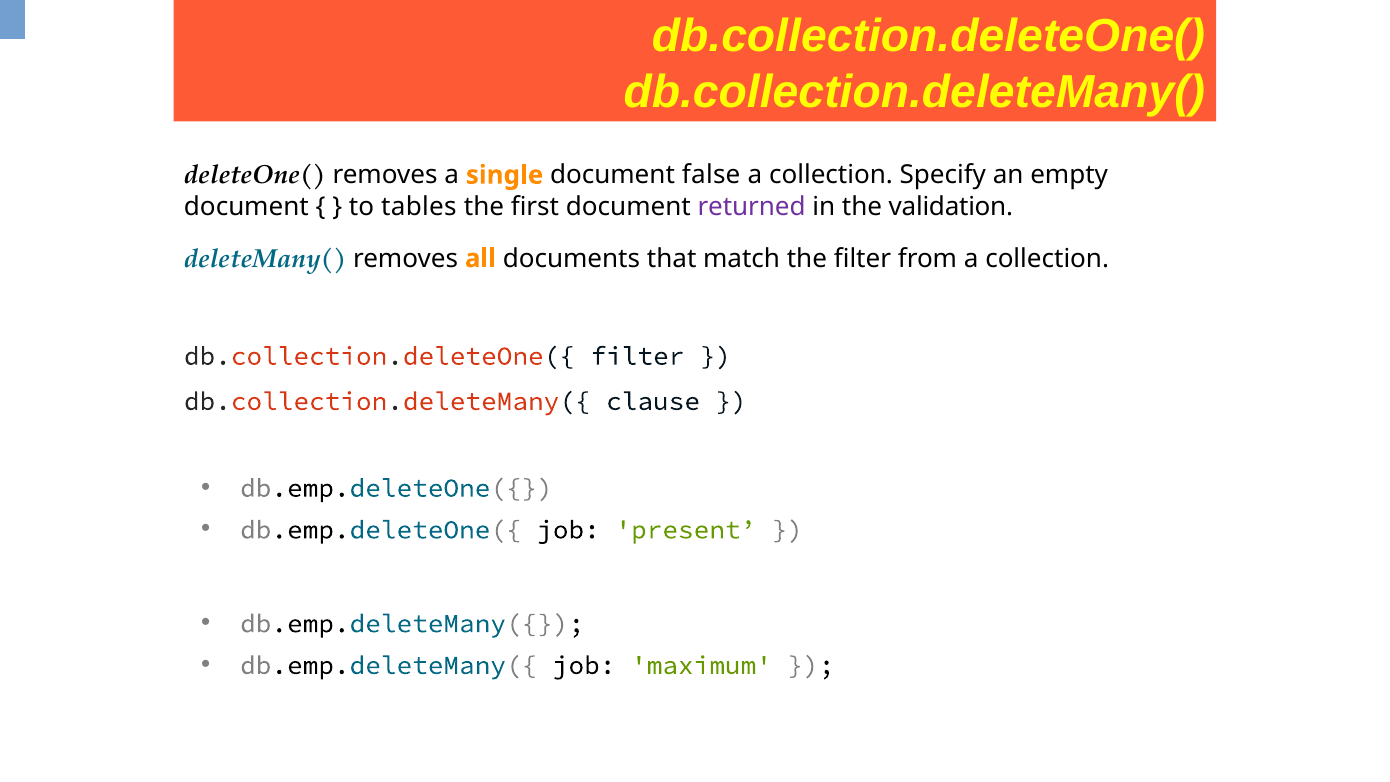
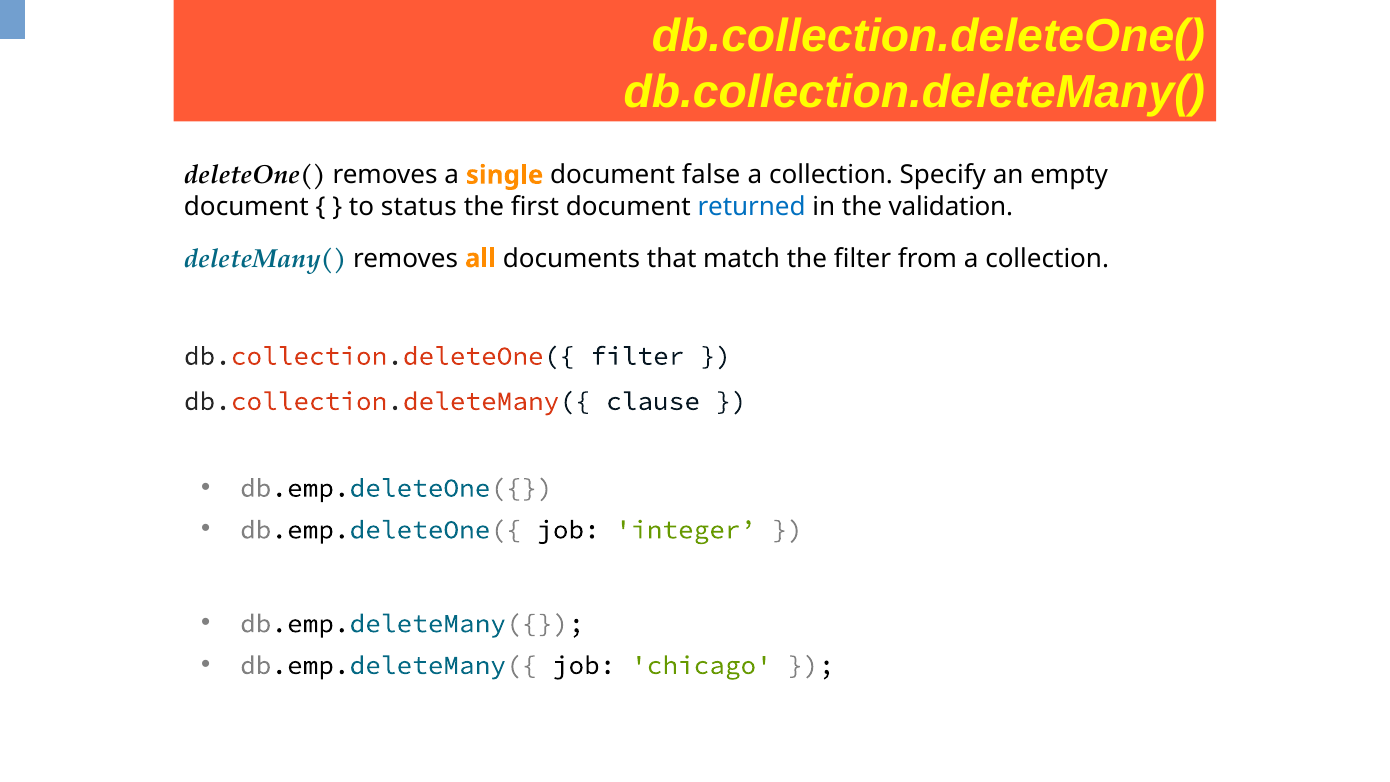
tables: tables -> status (419, 206)
returned colour: purple -> blue (752, 206)
present: present -> integer (686, 530)
maximum: maximum -> chicago (701, 665)
